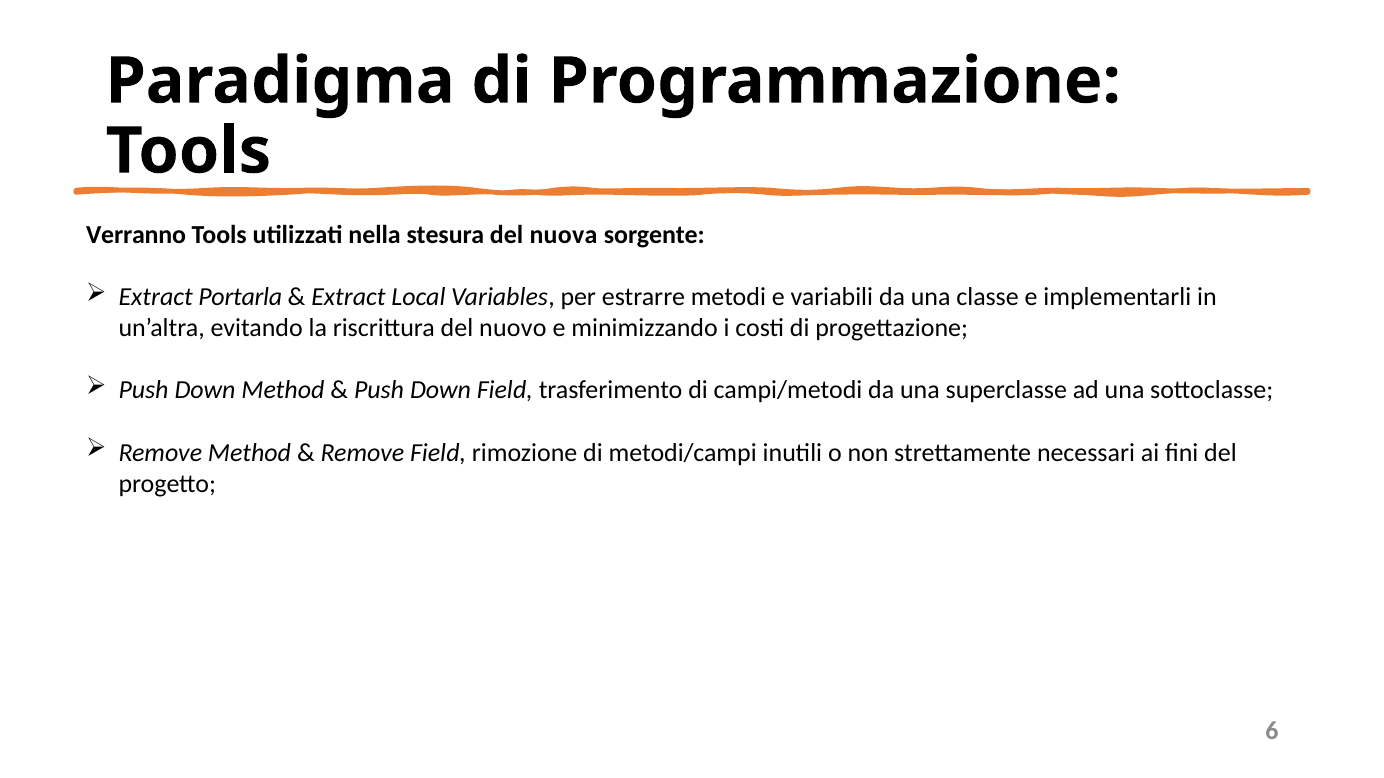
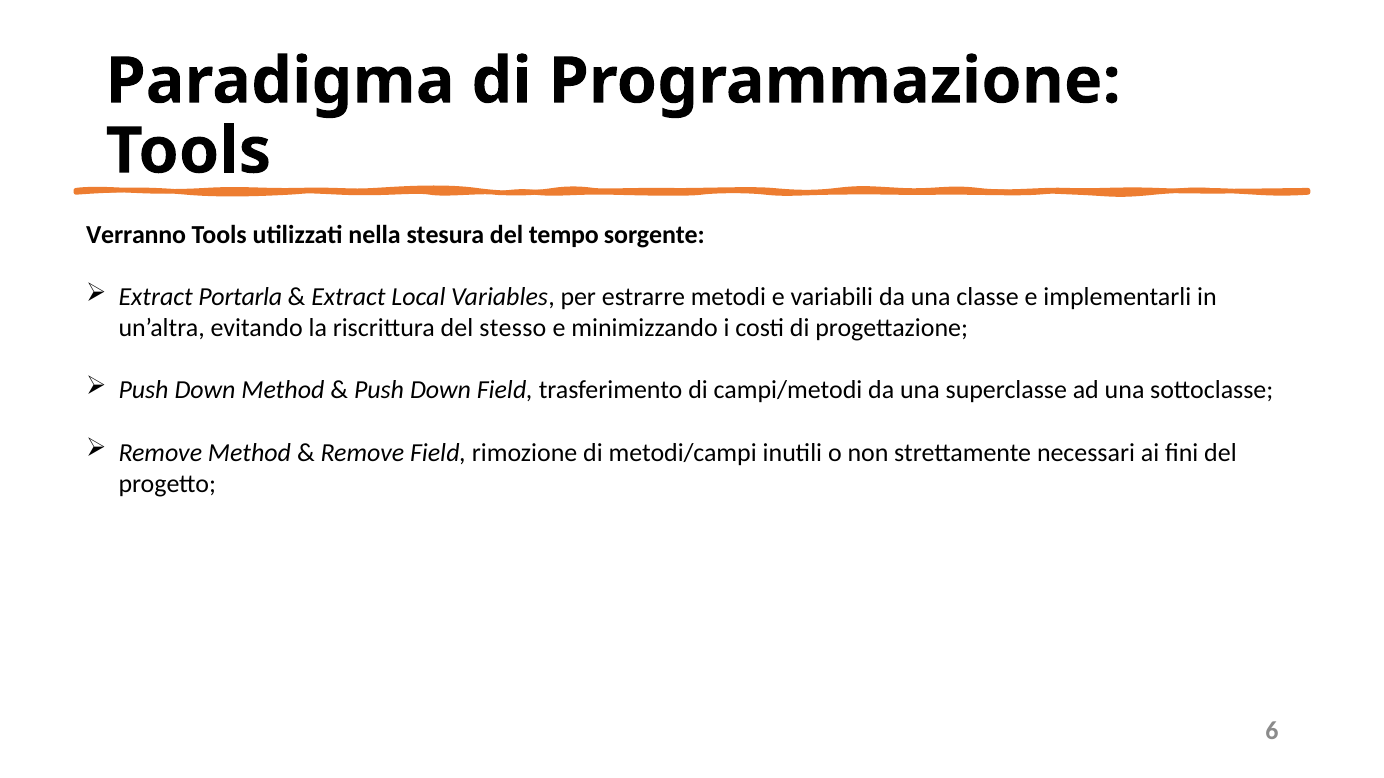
nuova: nuova -> tempo (564, 235)
nuovo: nuovo -> stesso (513, 328)
